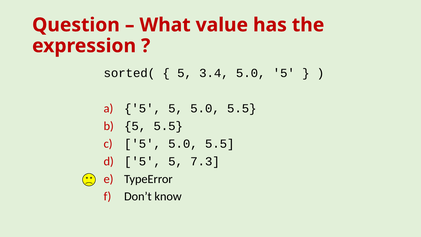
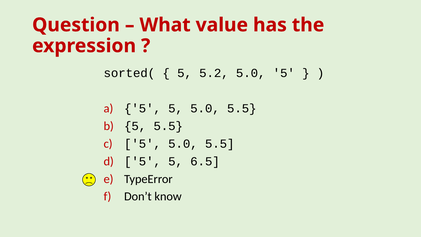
3.4: 3.4 -> 5.2 (214, 73)
7.3: 7.3 -> 6.5 (205, 161)
